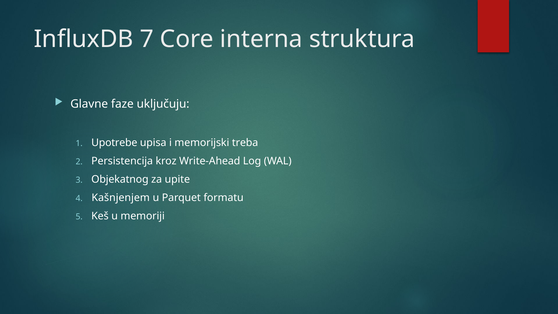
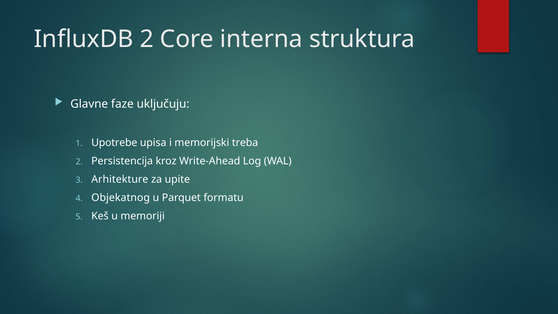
InfluxDB 7: 7 -> 2 (147, 39)
Objekatnog: Objekatnog -> Arhitekture (120, 179)
Kašnjenjem: Kašnjenjem -> Objekatnog (121, 198)
